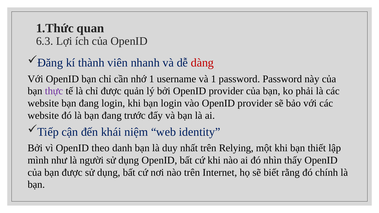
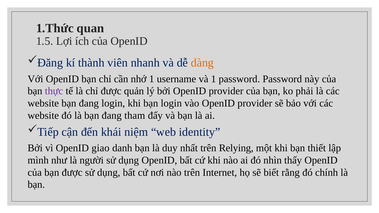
6.3: 6.3 -> 1.5 (45, 41)
dàng colour: red -> orange (202, 63)
trước: trước -> tham (135, 116)
theo: theo -> giao (101, 148)
